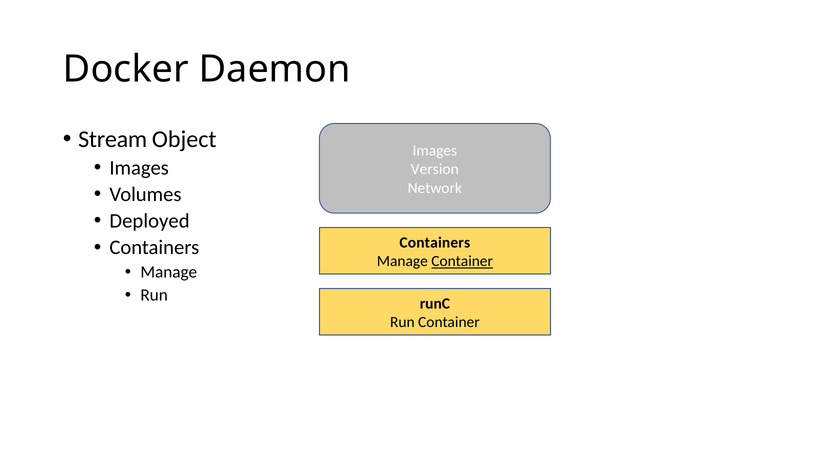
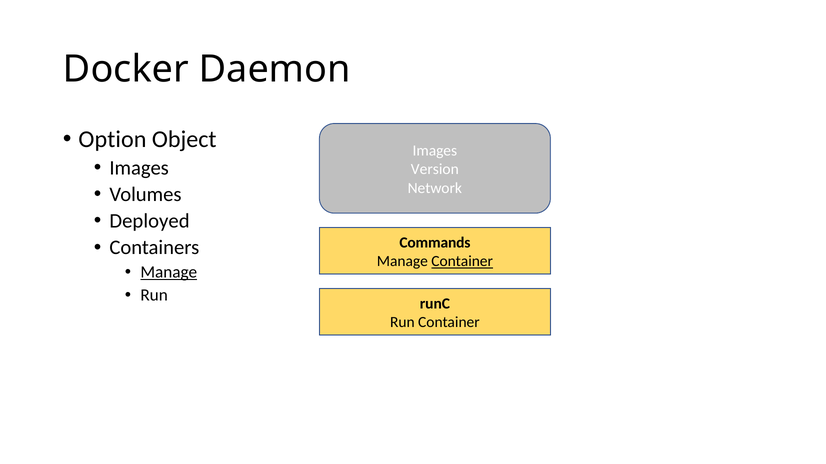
Stream: Stream -> Option (112, 140)
Containers: Containers -> Commands (435, 243)
Manage underline: none -> present (169, 273)
